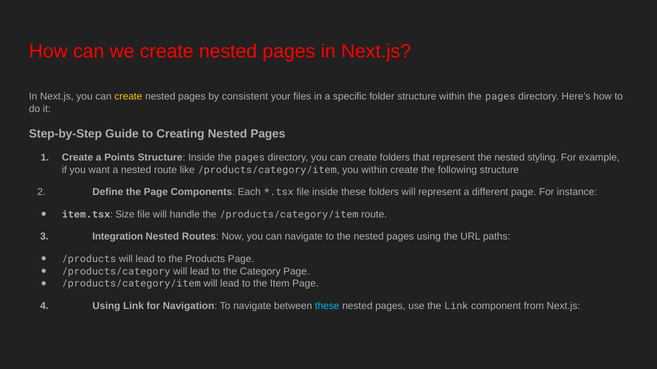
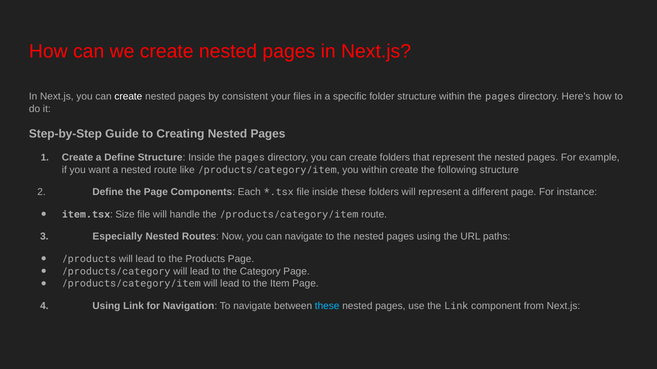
create colour: yellow -> white (128, 97)
a Points: Points -> Define (120, 157)
represent the nested styling: styling -> pages (543, 157)
Integration: Integration -> Especially (118, 237)
